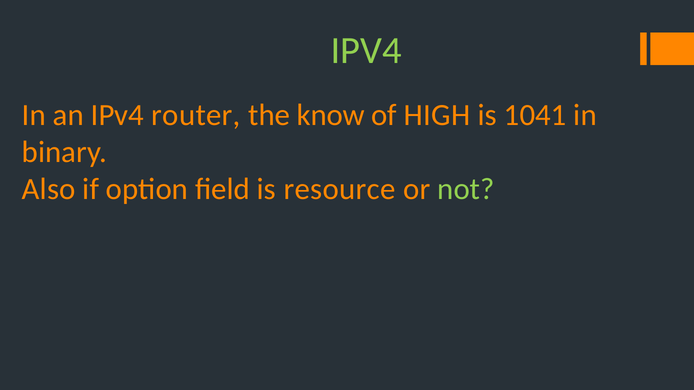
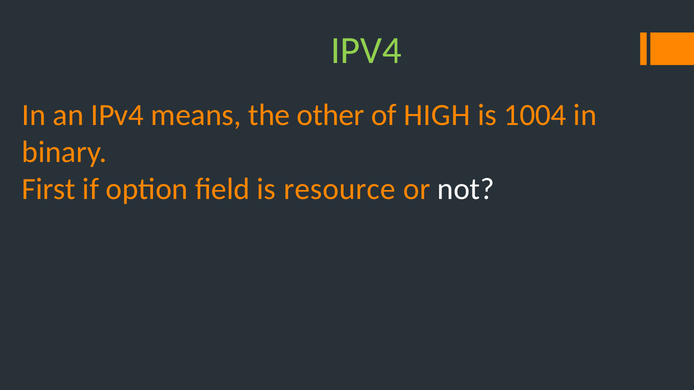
router: router -> means (196, 115)
know: know -> other (331, 115)
1041: 1041 -> 1004 (535, 115)
Also: Also -> First (49, 189)
not colour: light green -> white (466, 189)
